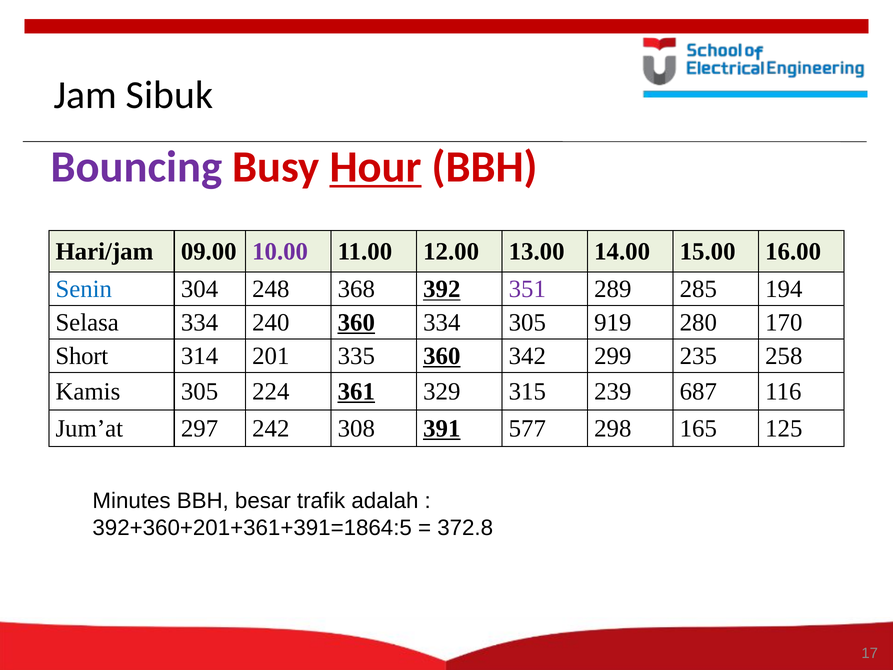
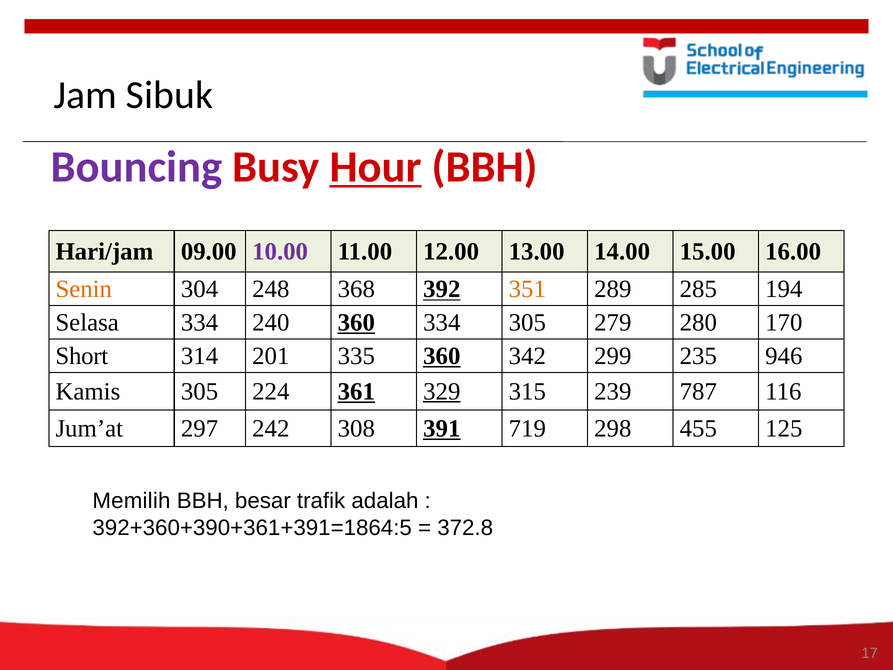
Senin colour: blue -> orange (84, 289)
351 colour: purple -> orange (527, 289)
919: 919 -> 279 (613, 322)
258: 258 -> 946 (784, 356)
329 underline: none -> present (442, 391)
687: 687 -> 787 (698, 391)
577: 577 -> 719 (527, 428)
165: 165 -> 455 (698, 428)
Minutes: Minutes -> Memilih (131, 501)
392+360+201+361+391=1864:5: 392+360+201+361+391=1864:5 -> 392+360+390+361+391=1864:5 (252, 527)
